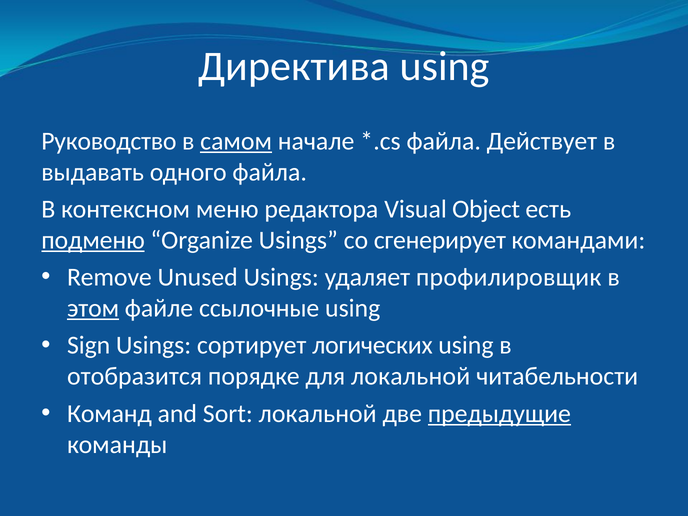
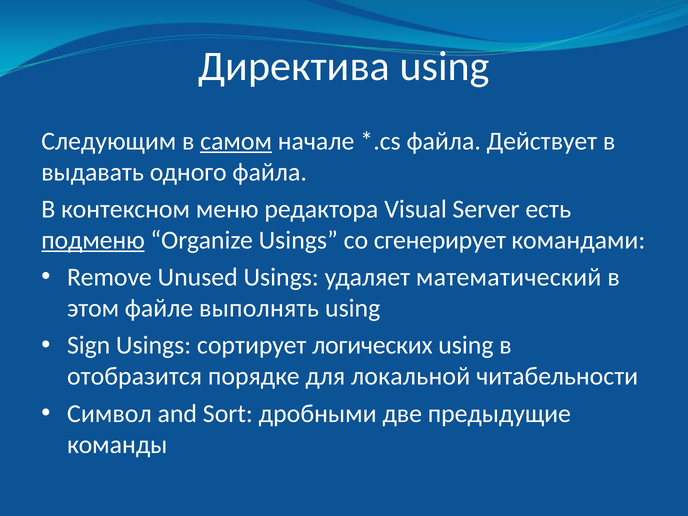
Руководство: Руководство -> Следующим (109, 141)
Object: Object -> Server (486, 209)
профилировщик: профилировщик -> математический (509, 277)
этом underline: present -> none (93, 308)
ссылочные: ссылочные -> выполнять (259, 308)
Команд: Команд -> Символ (109, 414)
Sort локальной: локальной -> дробными (318, 414)
предыдущие underline: present -> none (499, 414)
